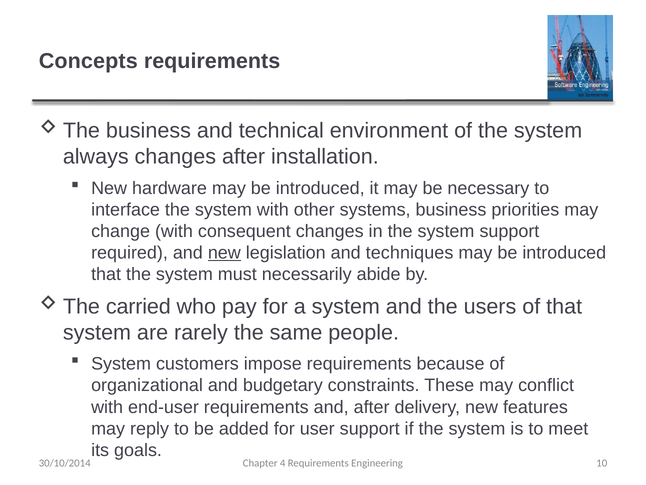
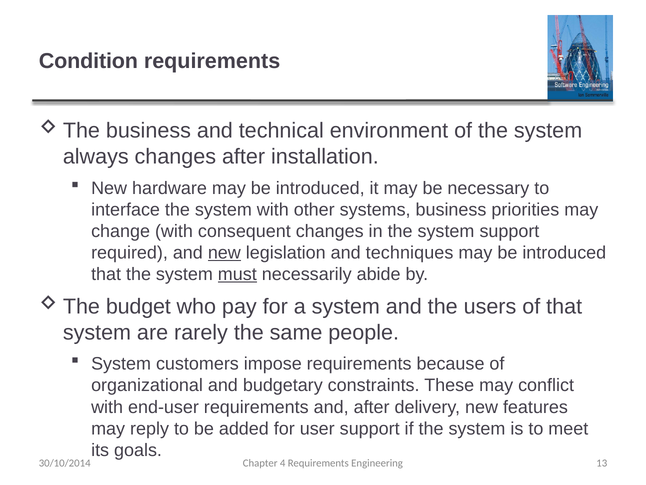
Concepts: Concepts -> Condition (88, 61)
must underline: none -> present (237, 274)
carried: carried -> budget (138, 306)
10: 10 -> 13 (602, 463)
